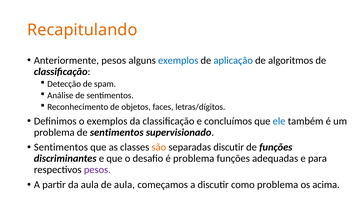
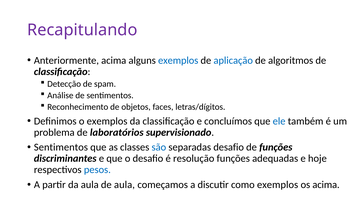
Recapitulando colour: orange -> purple (82, 30)
Anteriormente pesos: pesos -> acima (114, 60)
problema de sentimentos: sentimentos -> laboratórios (117, 132)
são colour: orange -> blue (159, 147)
separadas discutir: discutir -> desafio (229, 147)
é problema: problema -> resolução (194, 158)
para: para -> hoje (317, 158)
pesos colour: purple -> blue (97, 170)
como problema: problema -> exemplos (278, 185)
